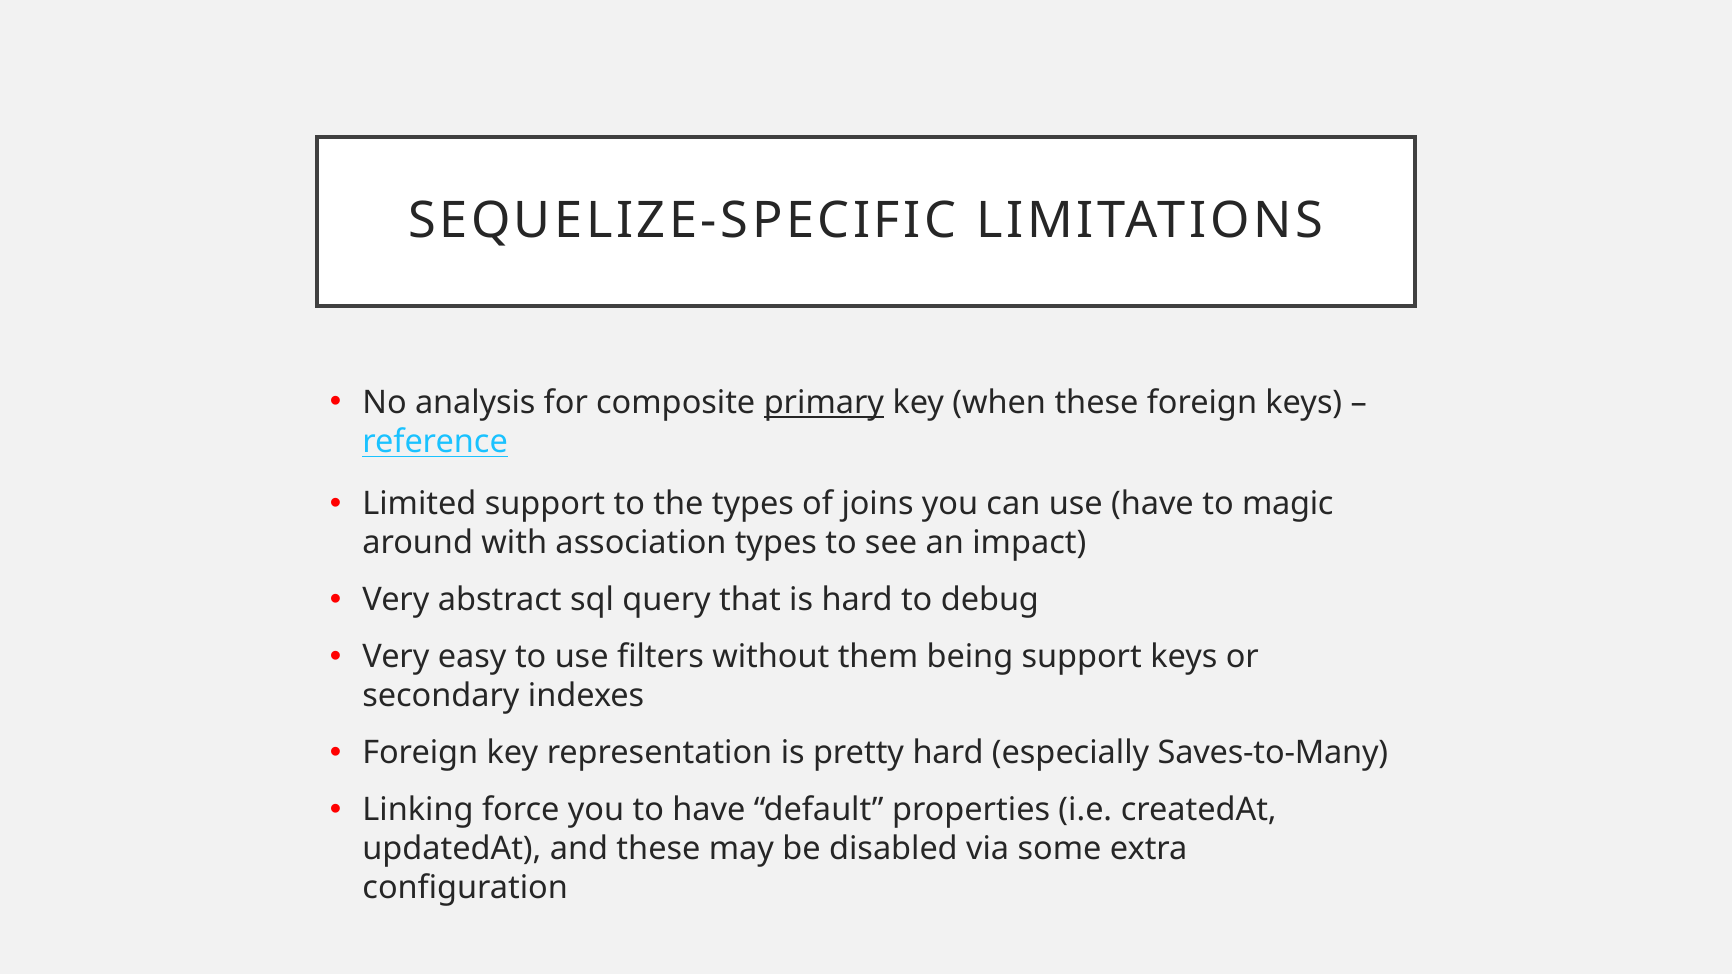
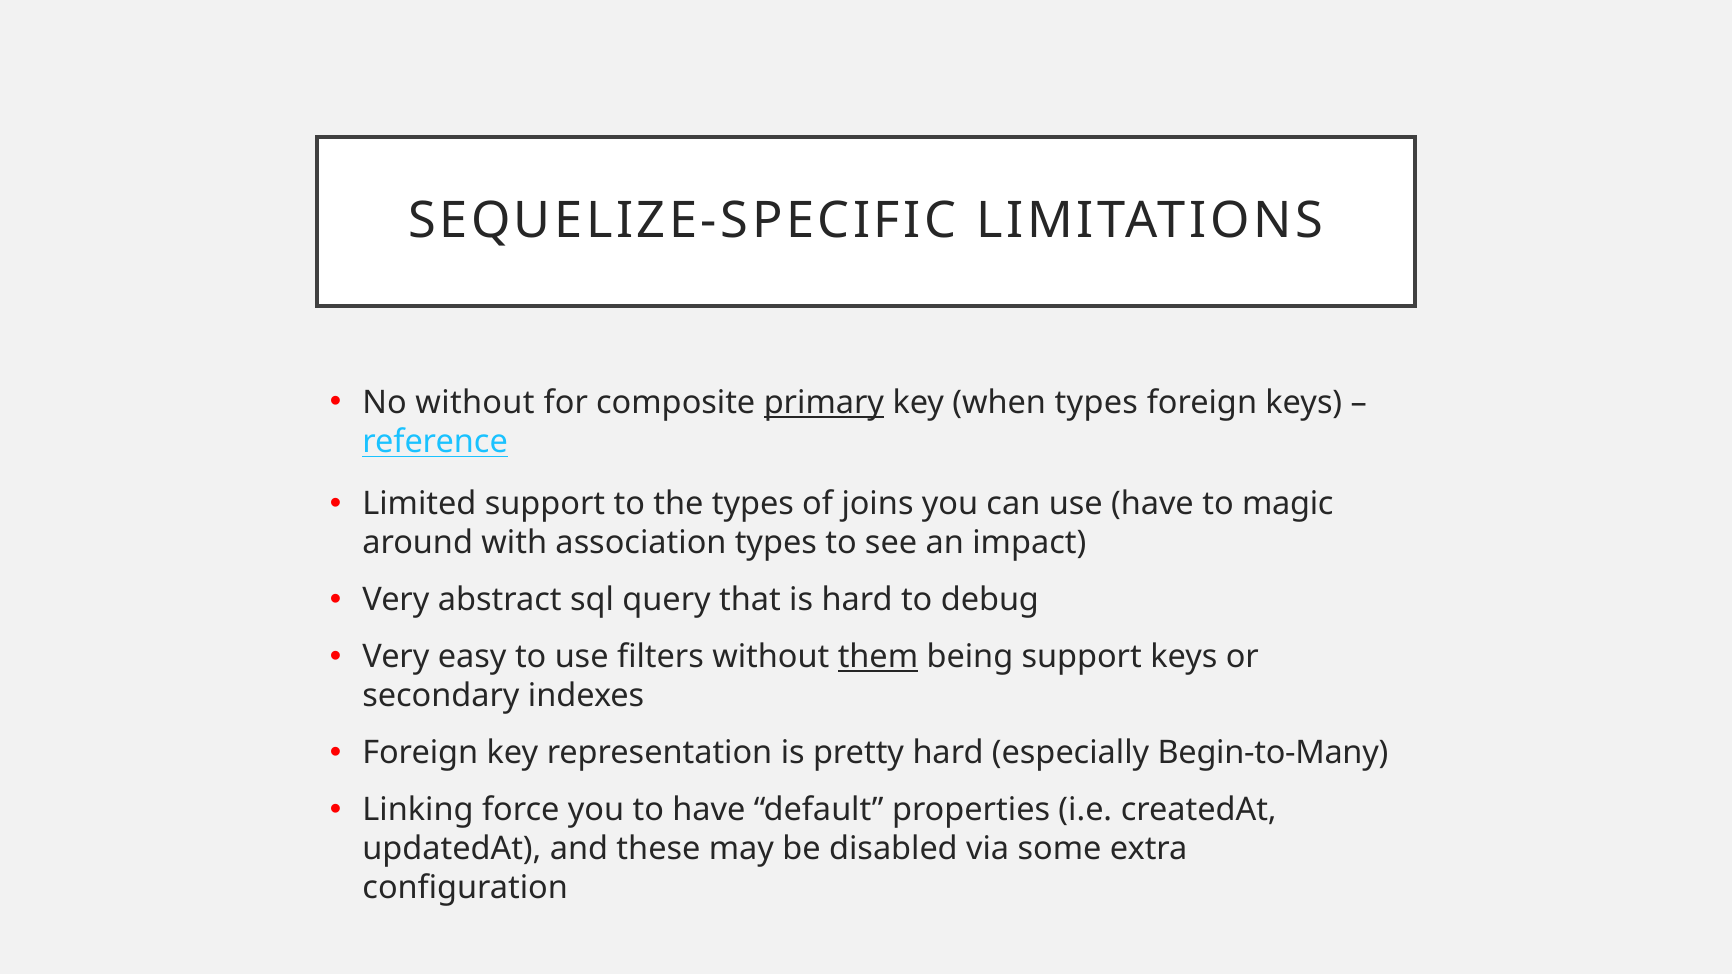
No analysis: analysis -> without (475, 403)
when these: these -> types (1096, 403)
them underline: none -> present (878, 657)
Saves-to-Many: Saves-to-Many -> Begin-to-Many (1273, 753)
